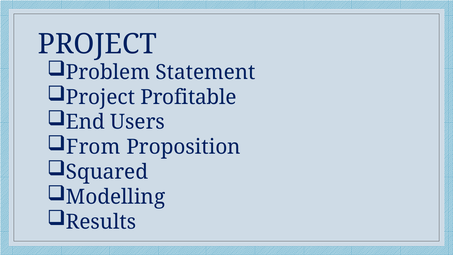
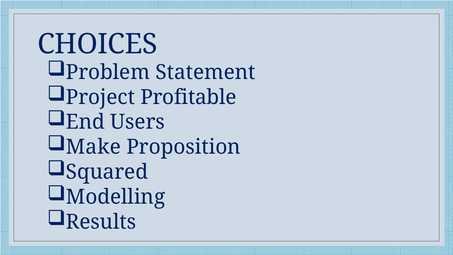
PROJECT: PROJECT -> CHOICES (98, 44)
From: From -> Make (93, 147)
